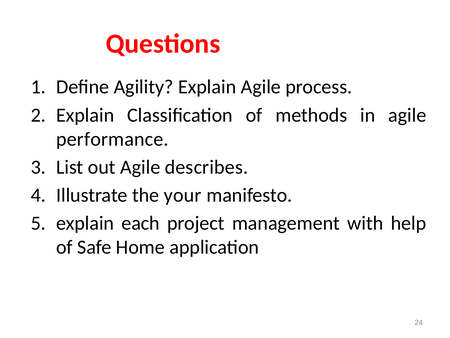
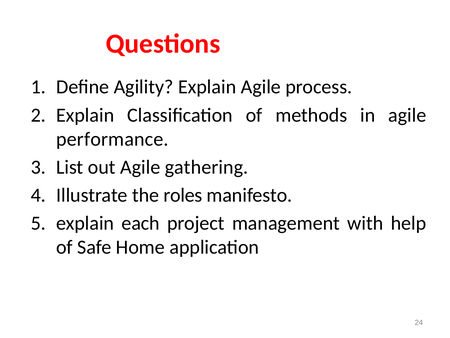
describes: describes -> gathering (207, 167)
your: your -> roles (183, 195)
